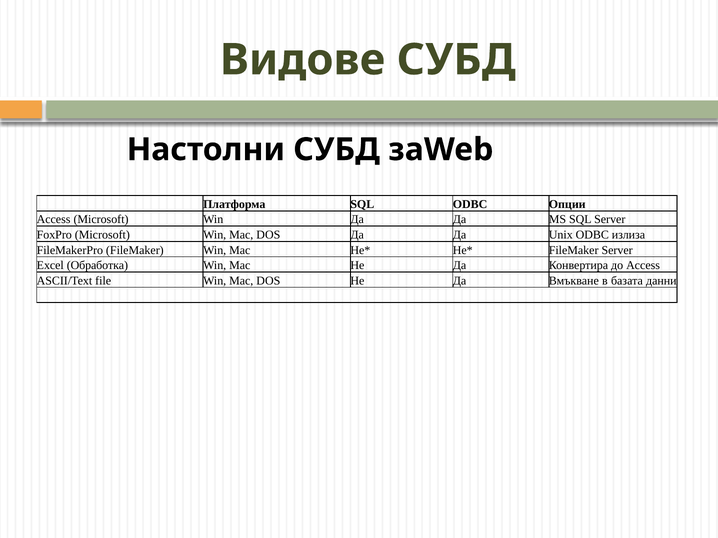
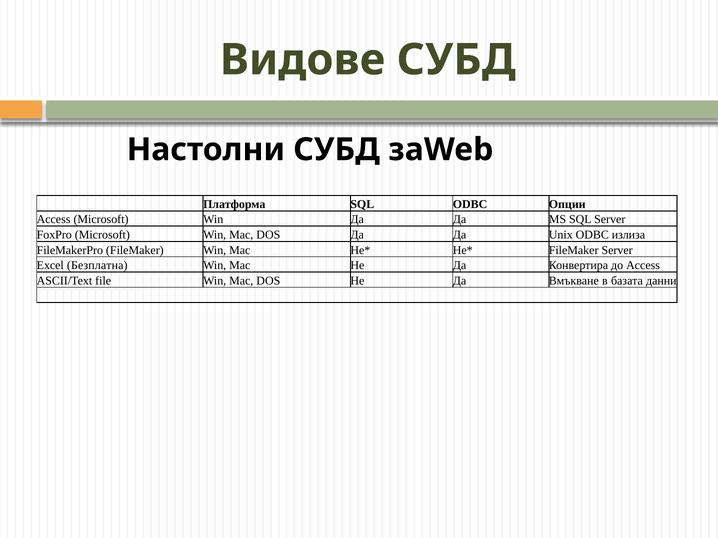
Обработка: Обработка -> Безплатна (97, 266)
